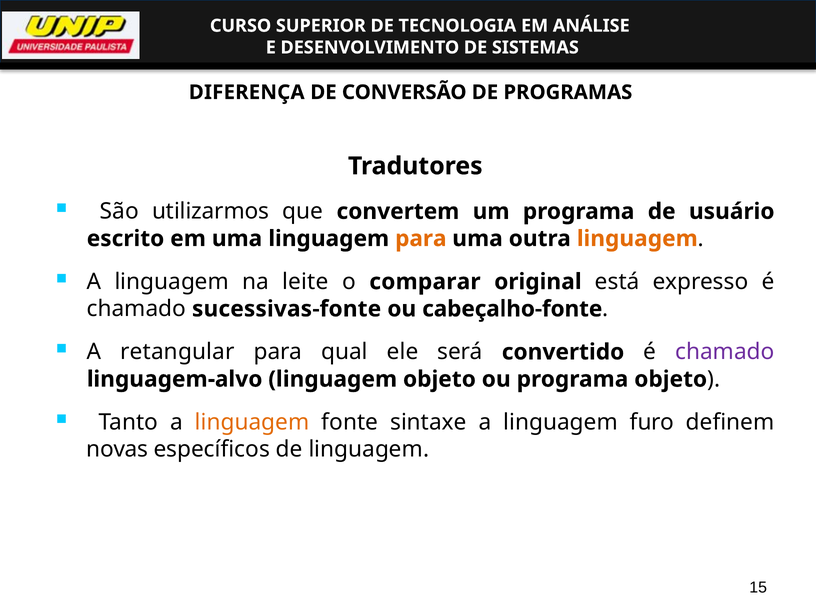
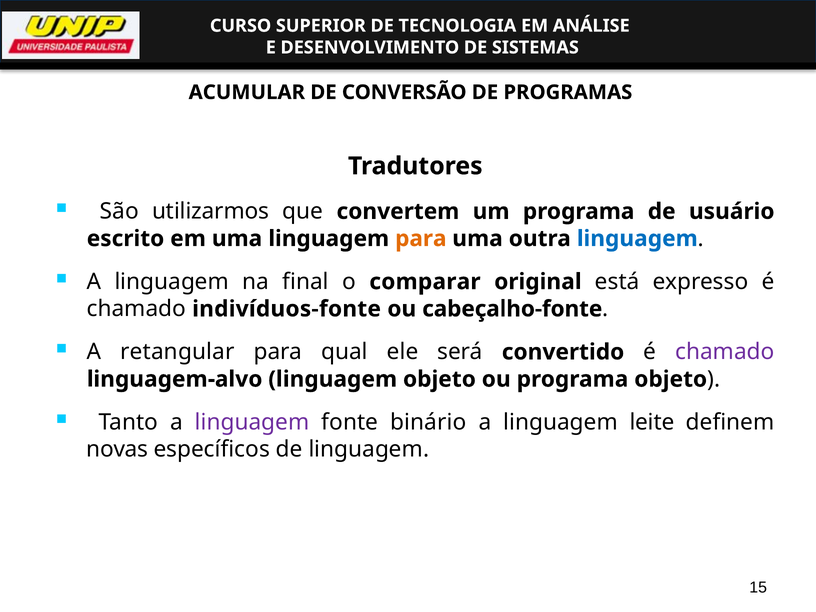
DIFERENÇA: DIFERENÇA -> ACUMULAR (247, 92)
linguagem colour: orange -> blue (637, 239)
leite: leite -> final (306, 282)
sucessivas-fonte: sucessivas-fonte -> indivíduos-fonte (287, 309)
linguagem colour: orange -> purple (252, 422)
sintaxe: sintaxe -> binário (428, 422)
furo: furo -> leite (652, 422)
